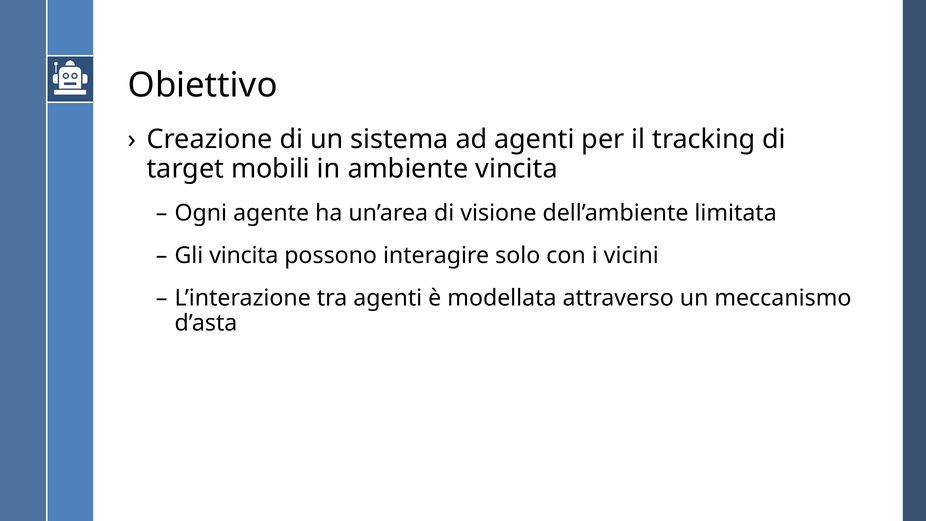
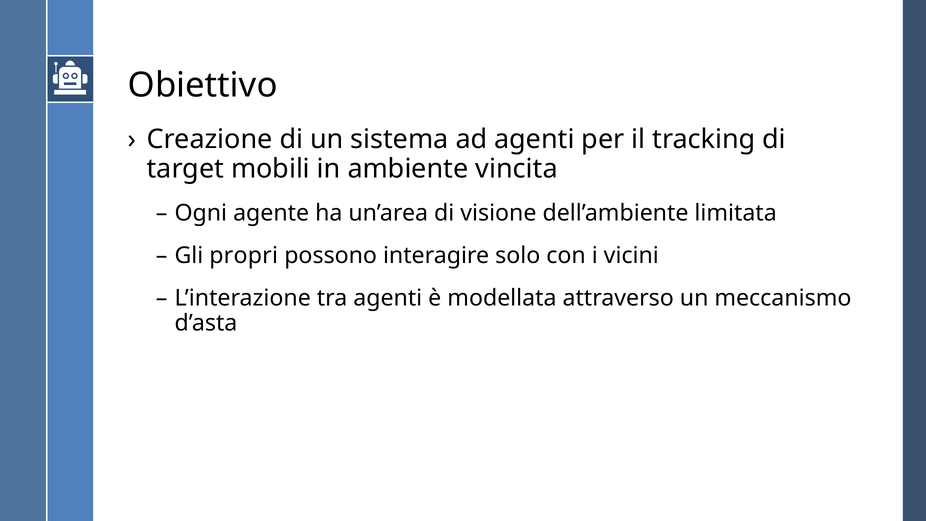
Gli vincita: vincita -> propri (244, 256)
